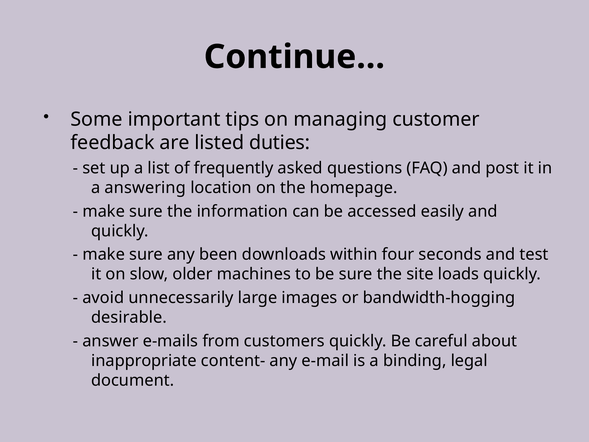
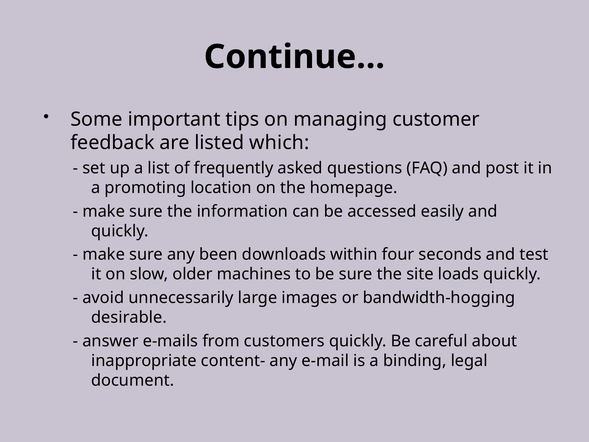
duties: duties -> which (279, 143)
answering: answering -> promoting (145, 188)
